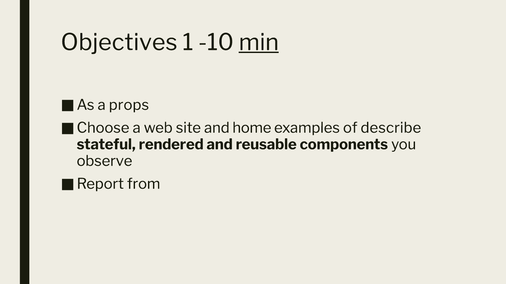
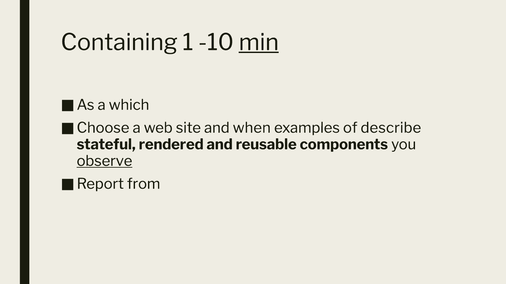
Objectives: Objectives -> Containing (119, 43)
props: props -> which (129, 105)
home: home -> when (252, 128)
observe underline: none -> present (105, 161)
